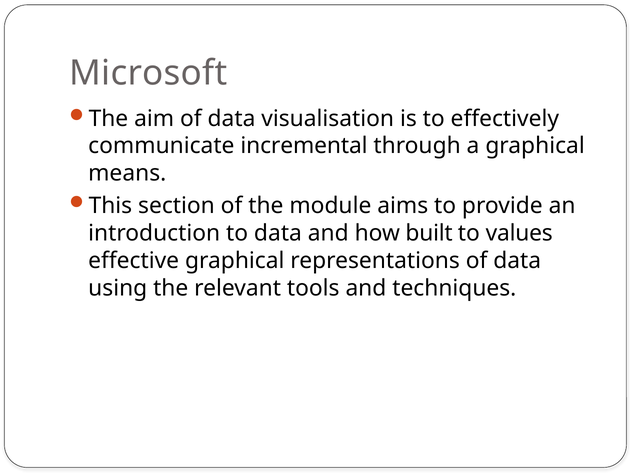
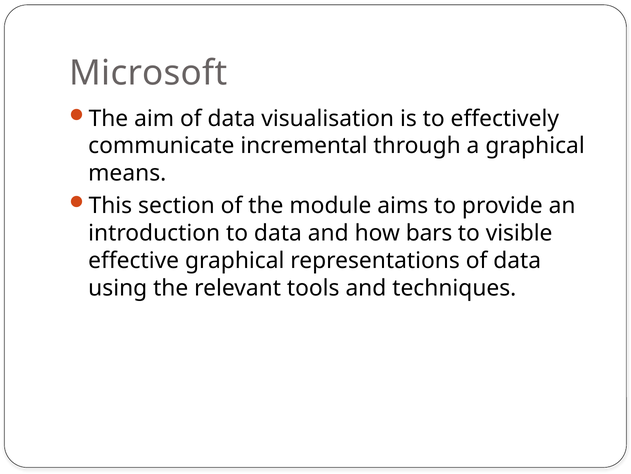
built: built -> bars (429, 233)
values: values -> visible (519, 233)
